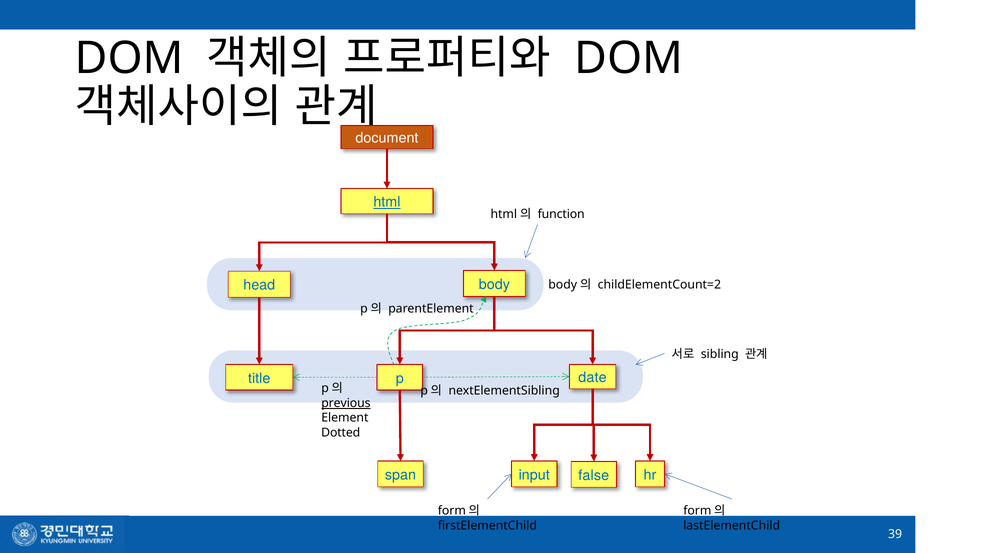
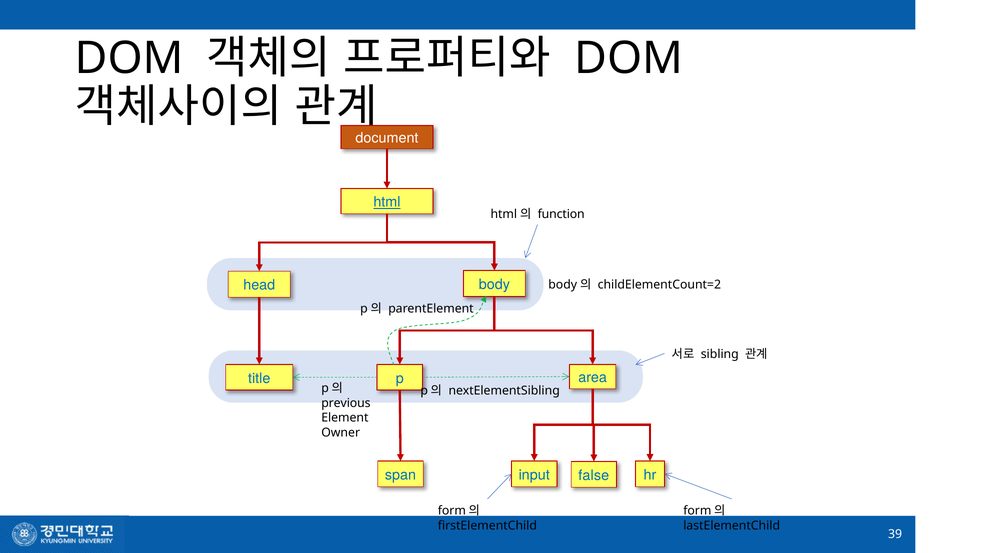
date: date -> area (593, 378)
previous underline: present -> none (346, 403)
Dotted: Dotted -> Owner (341, 433)
